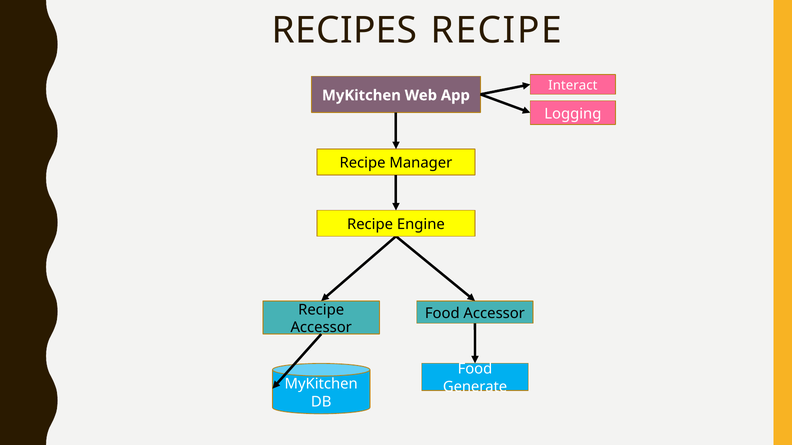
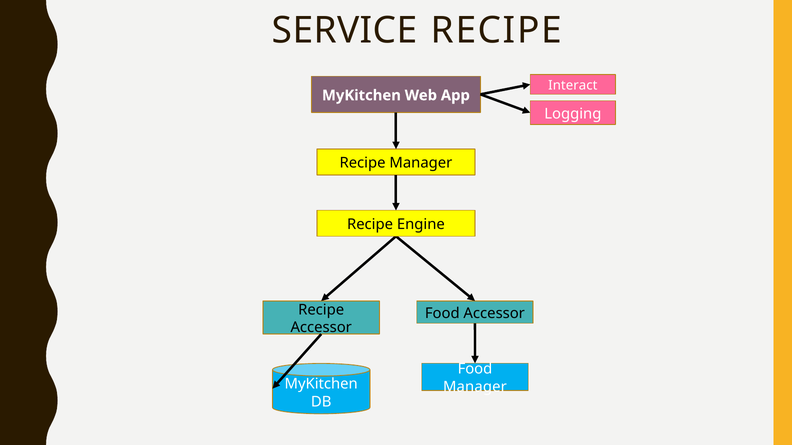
RECIPES: RECIPES -> SERVICE (345, 30)
Generate: Generate -> Manager (475, 387)
